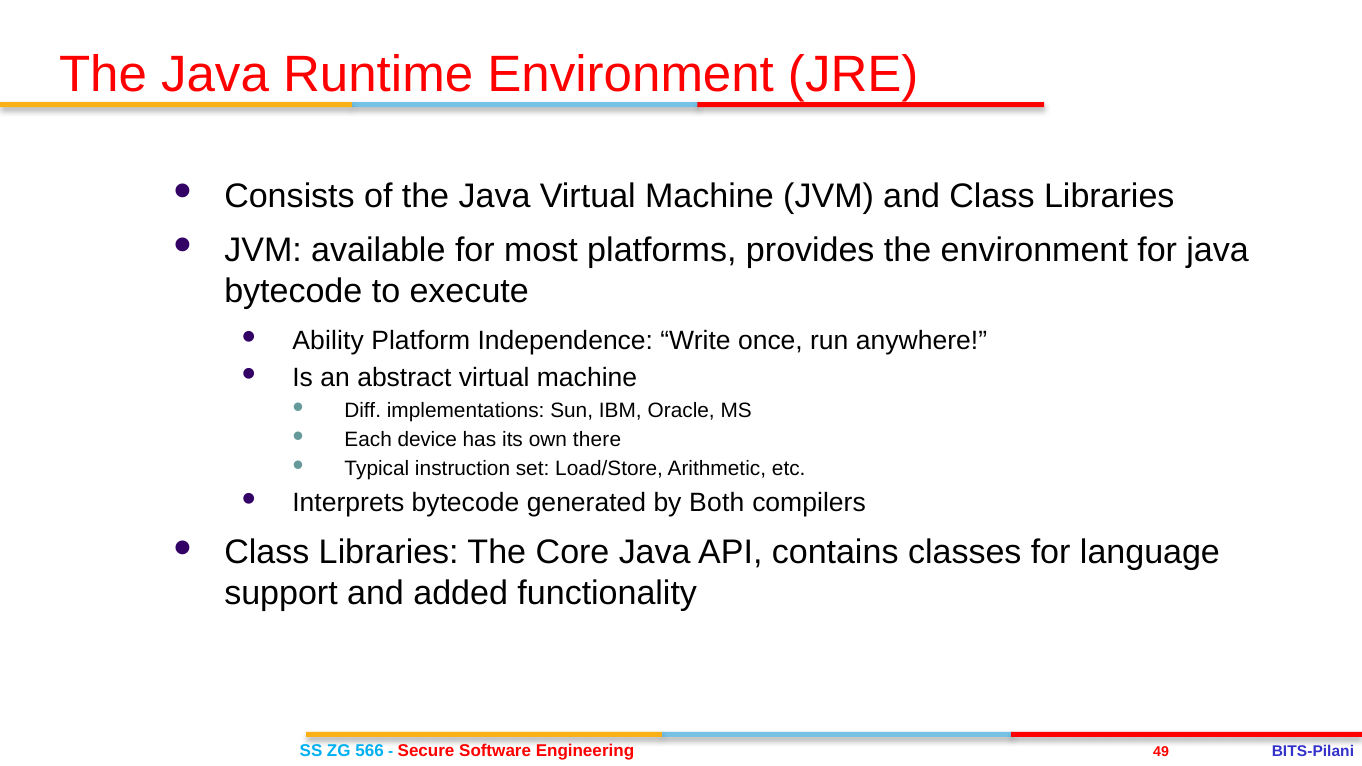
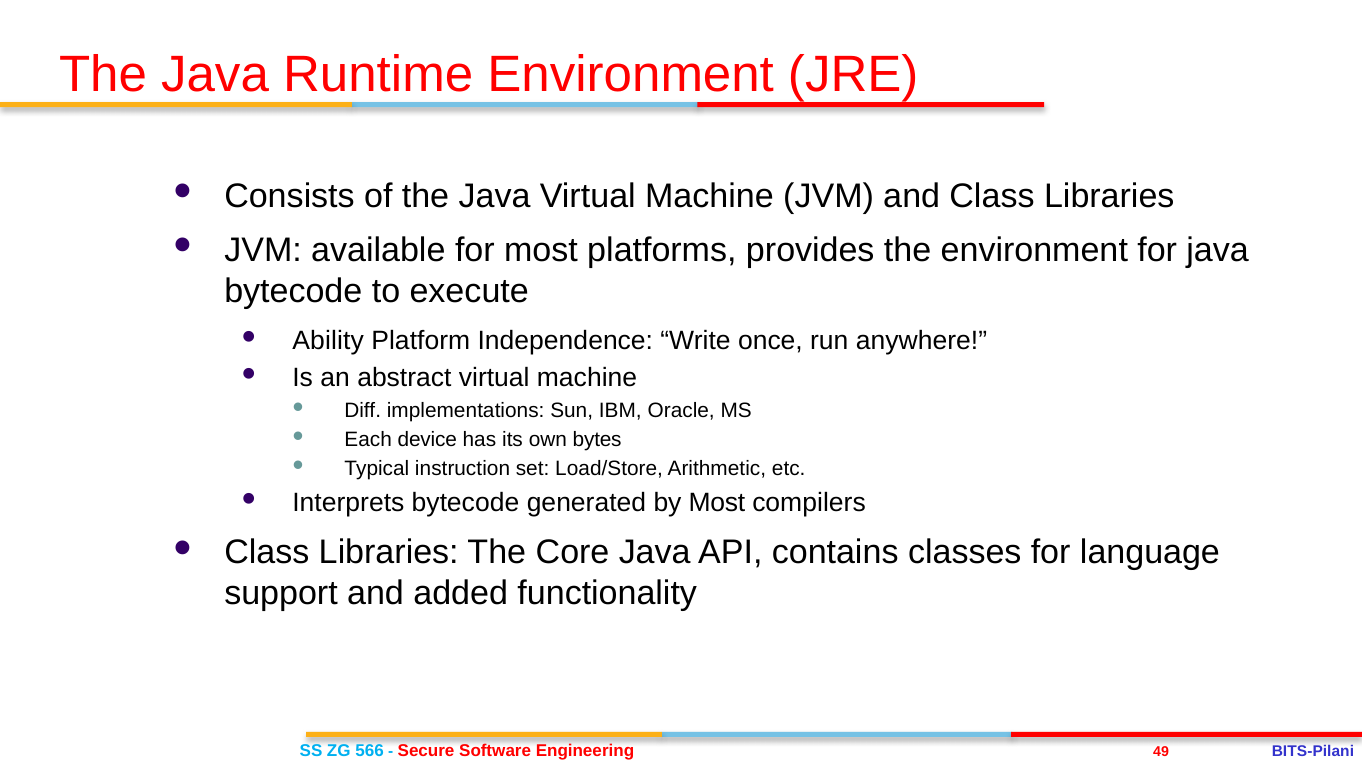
there: there -> bytes (597, 439)
by Both: Both -> Most (717, 503)
